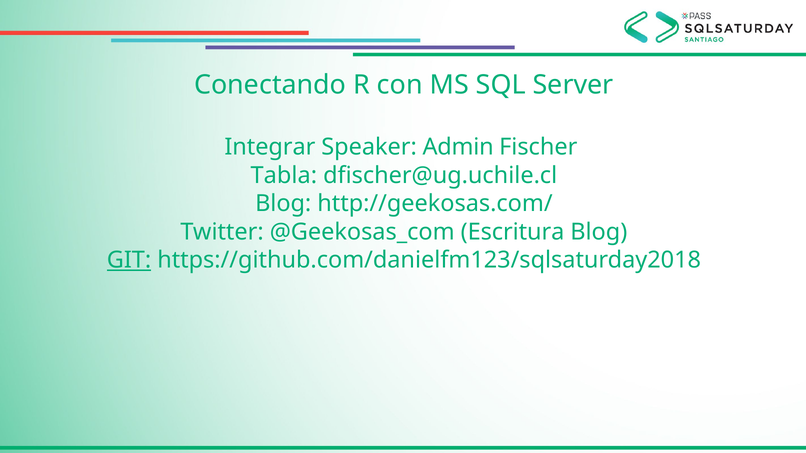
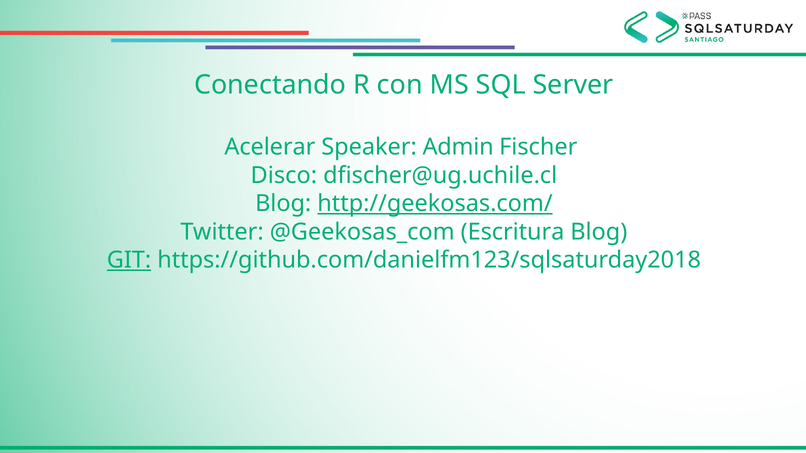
Integrar: Integrar -> Acelerar (270, 147)
Tabla: Tabla -> Disco (284, 176)
http://geekosas.com/ underline: none -> present (435, 204)
